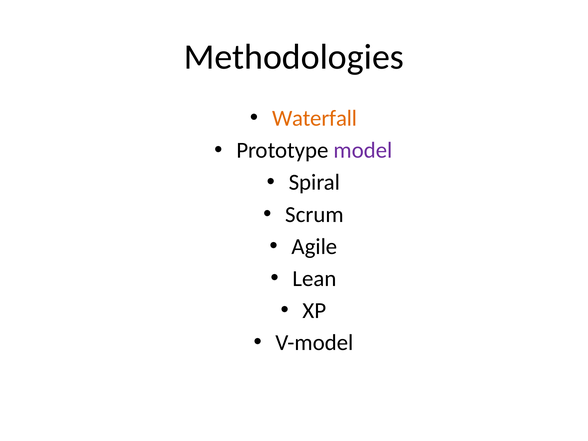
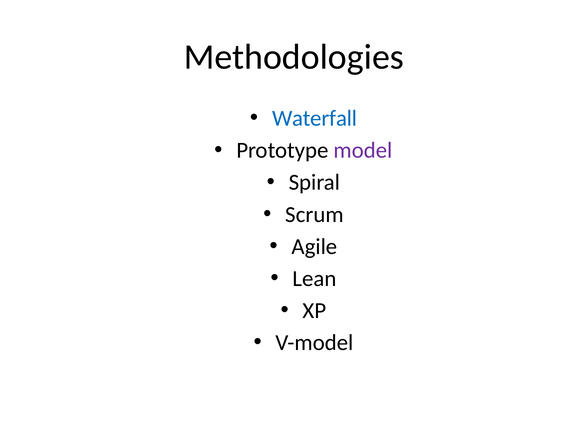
Waterfall colour: orange -> blue (315, 118)
